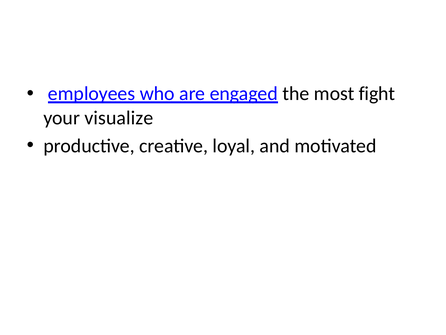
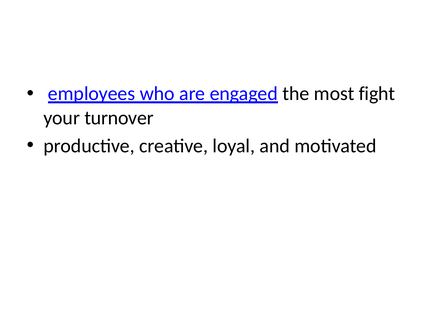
visualize: visualize -> turnover (119, 118)
